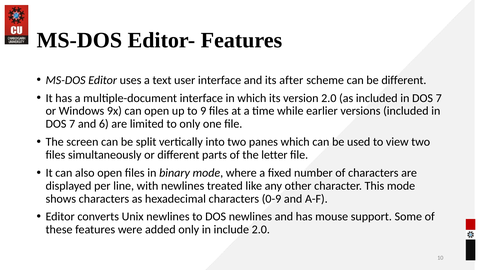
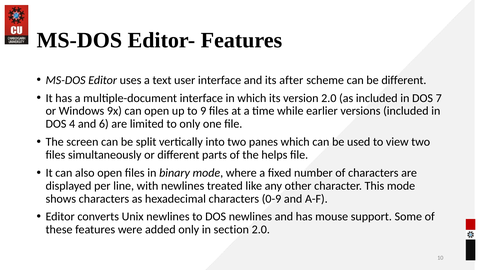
7: 7 -> 4 (72, 124)
letter: letter -> helps (274, 155)
include: include -> section (231, 230)
